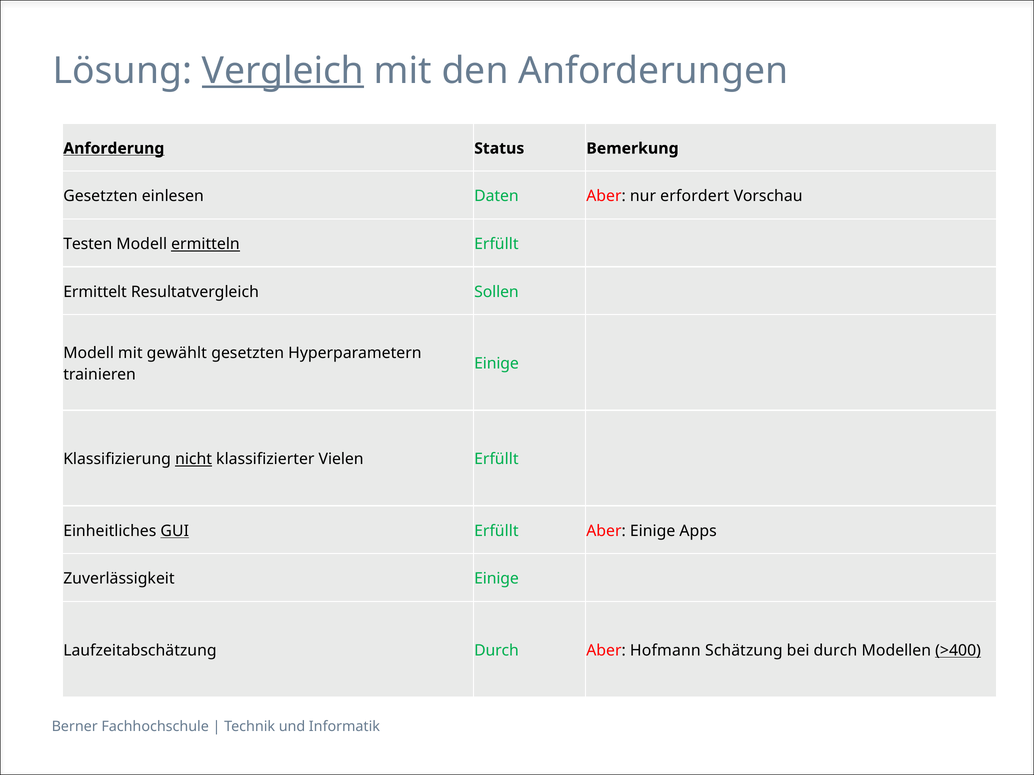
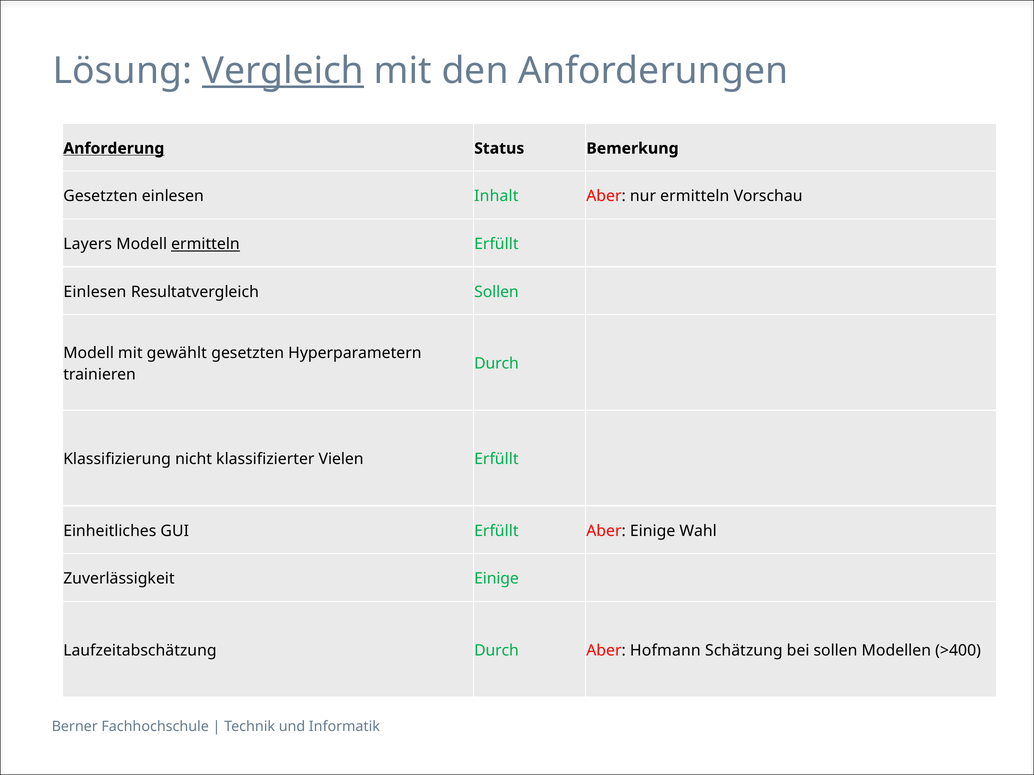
Daten: Daten -> Inhalt (496, 196)
nur erfordert: erfordert -> ermitteln (695, 196)
Testen: Testen -> Layers (88, 244)
Ermittelt: Ermittelt -> Einlesen (95, 292)
Einige: Einige -> Durch (497, 364)
nicht underline: present -> none (194, 460)
GUI underline: present -> none (175, 531)
Apps: Apps -> Wahl (698, 531)
bei durch: durch -> sollen (835, 651)
>400 underline: present -> none (958, 651)
